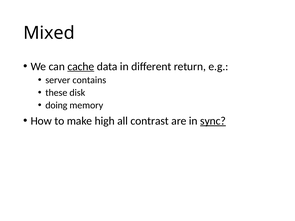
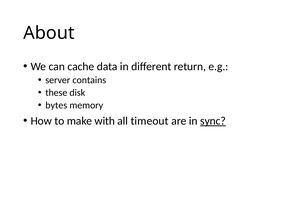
Mixed: Mixed -> About (49, 33)
cache underline: present -> none (81, 67)
doing: doing -> bytes (56, 105)
high: high -> with (105, 121)
contrast: contrast -> timeout (150, 121)
